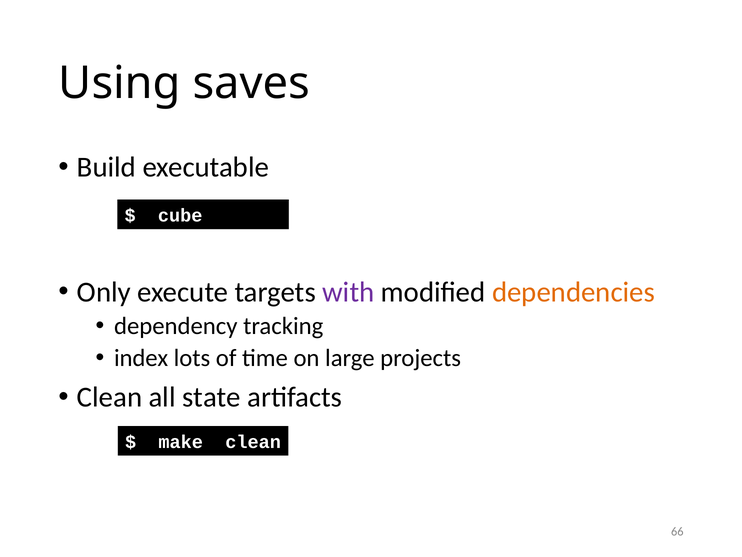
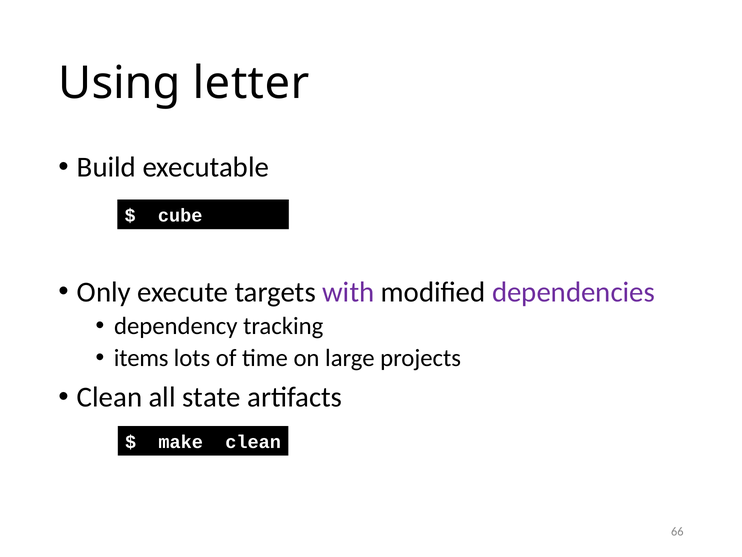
saves: saves -> letter (251, 83)
dependencies colour: orange -> purple (573, 292)
index: index -> items (141, 358)
